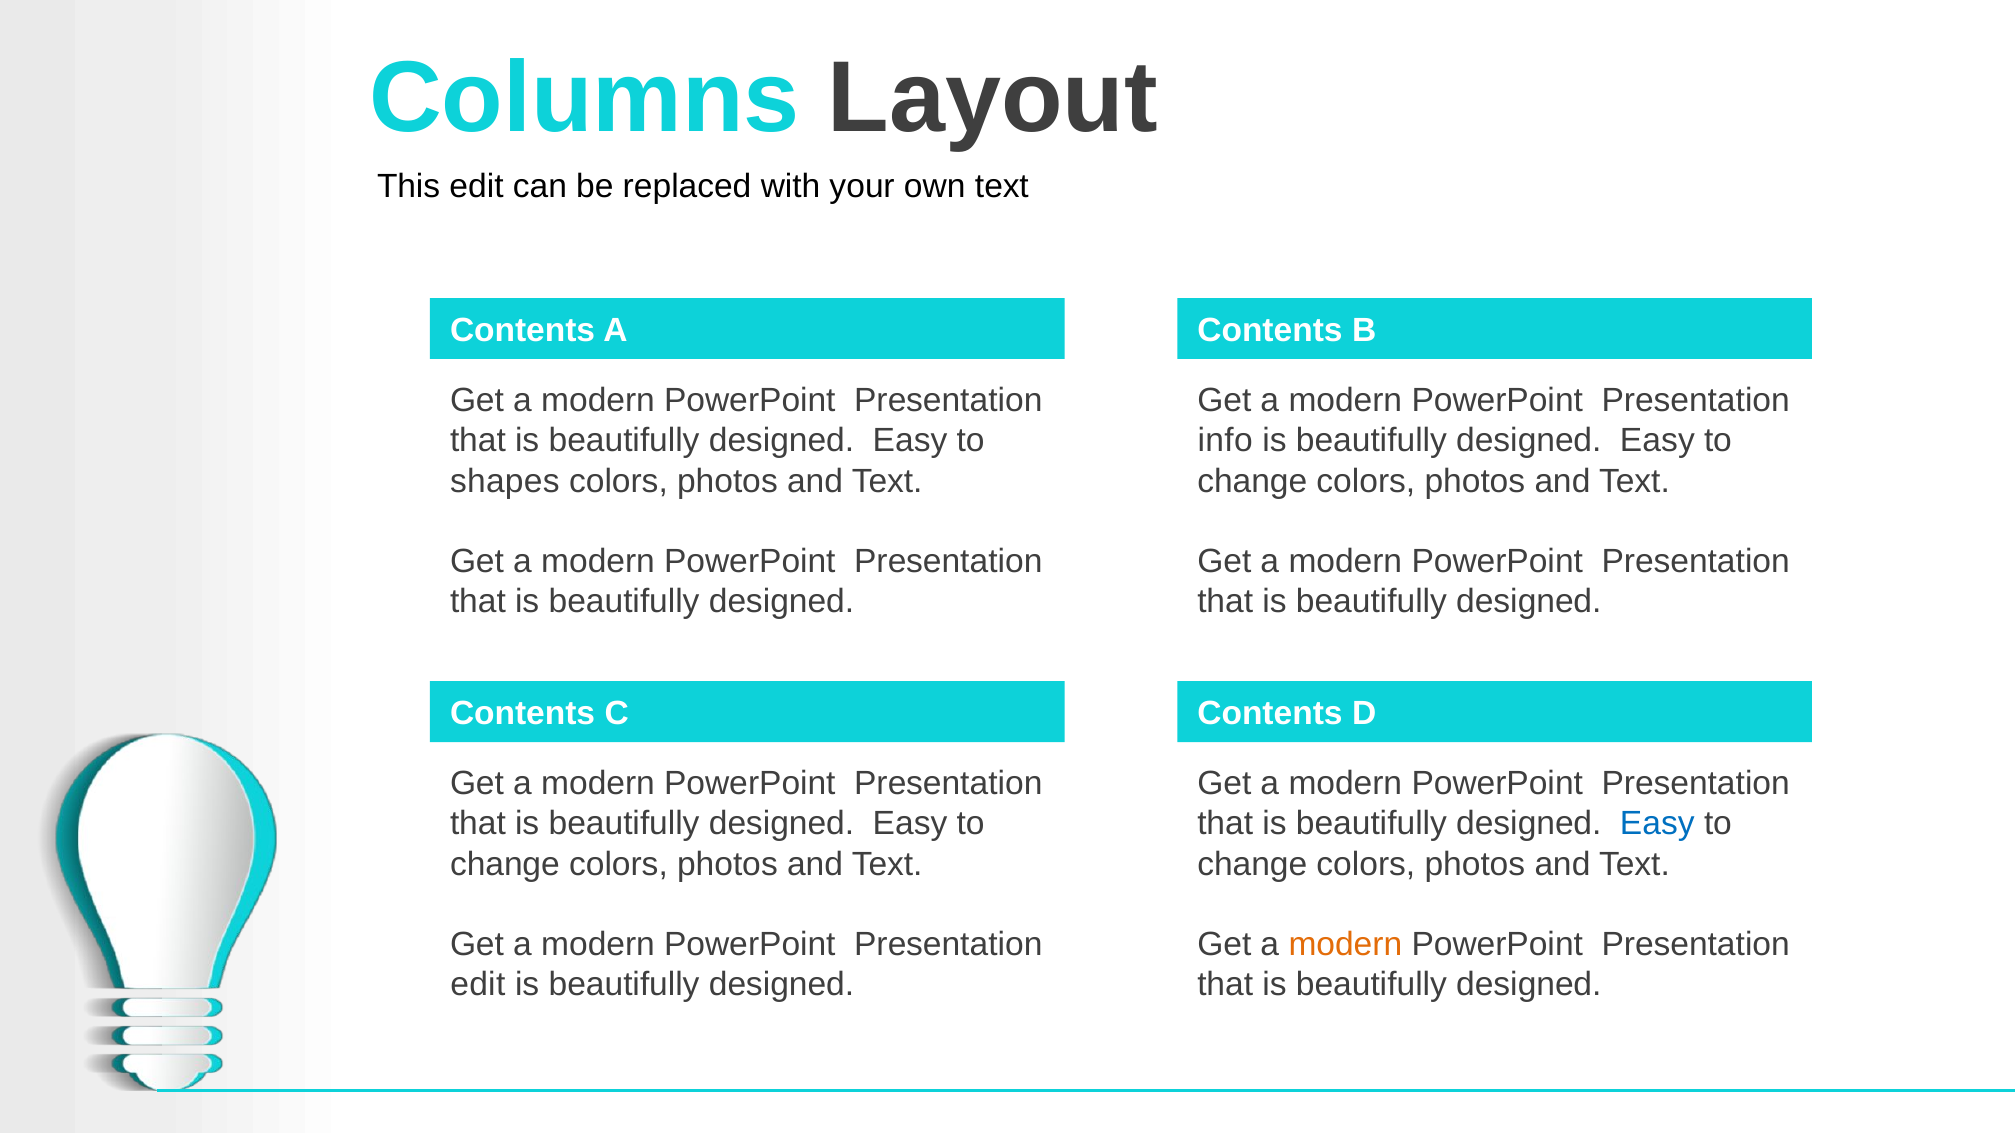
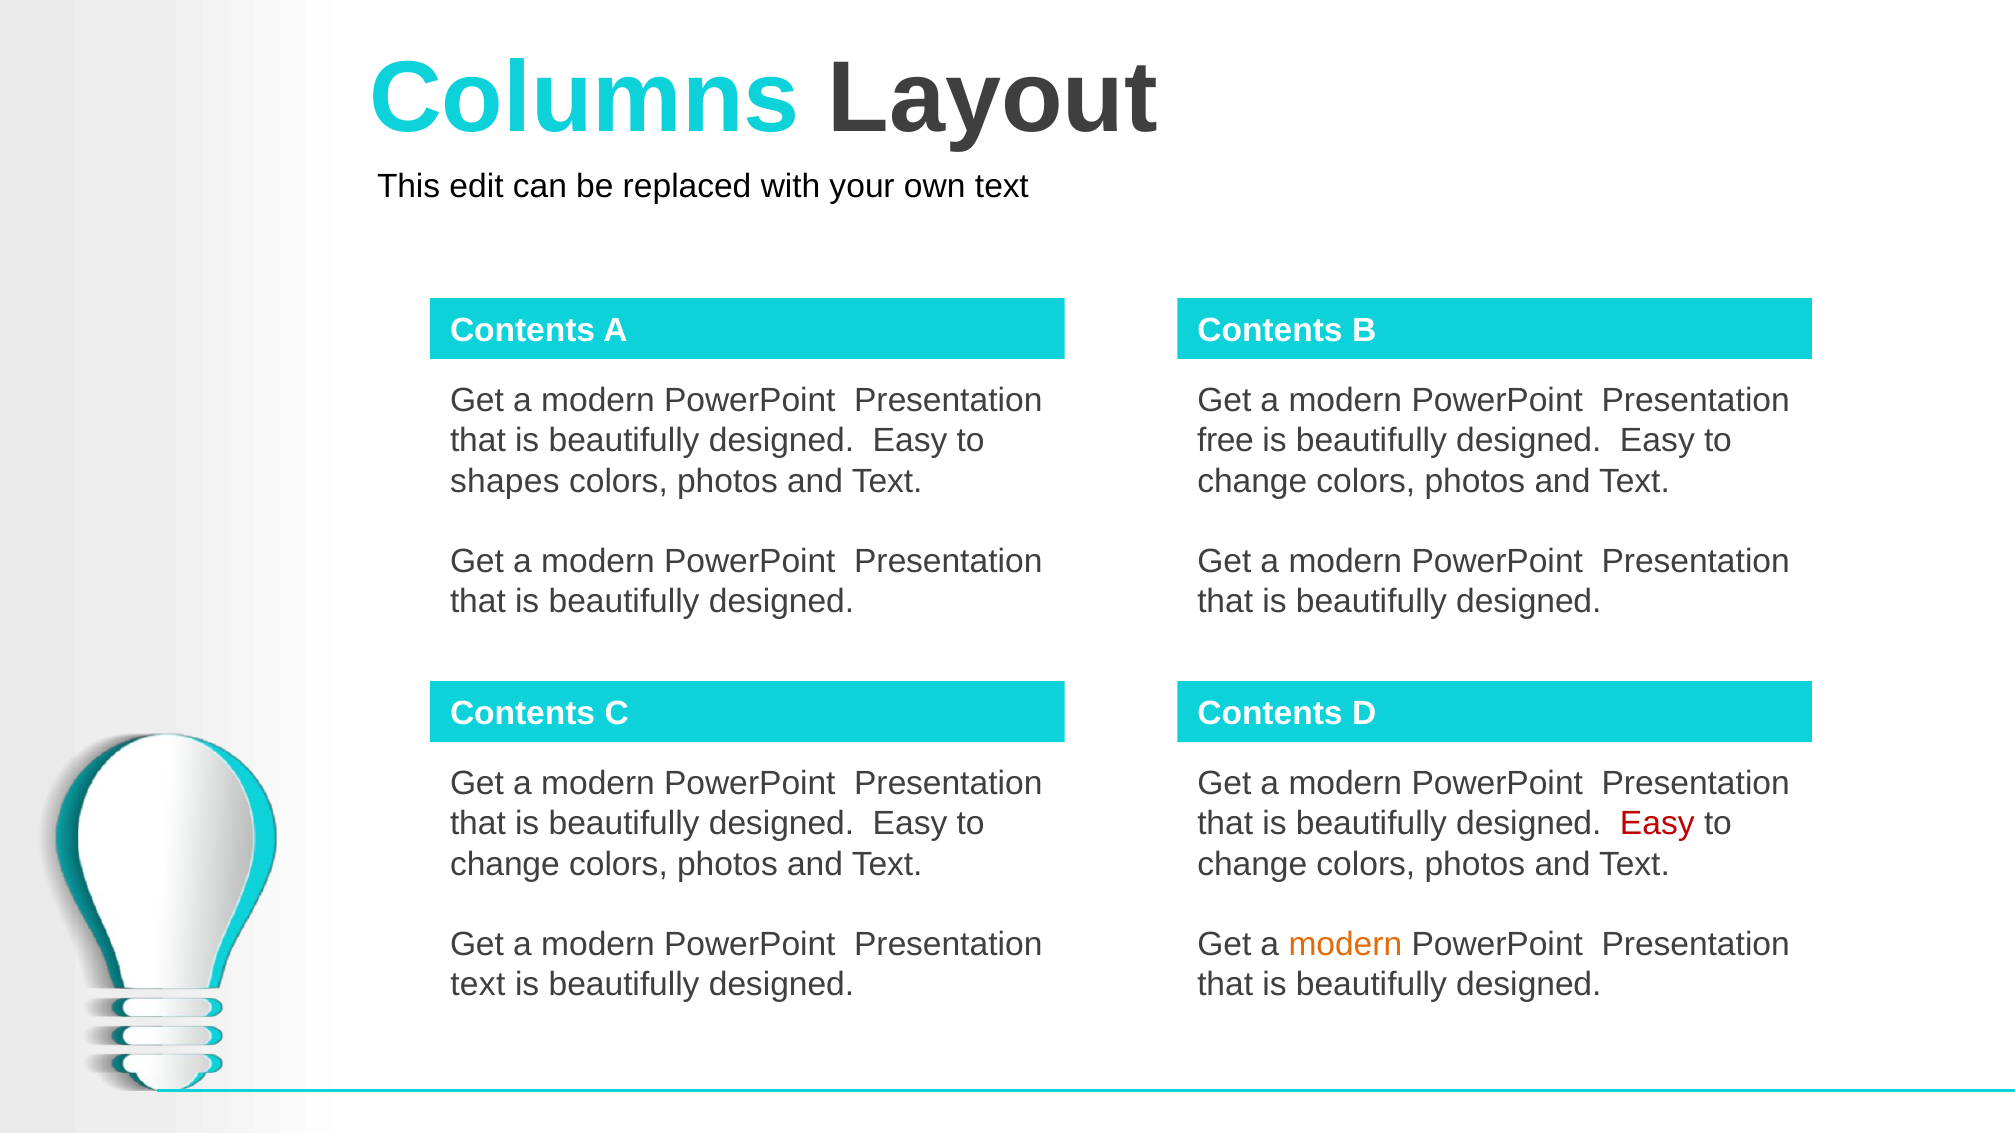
info: info -> free (1226, 441)
Easy colour: blue -> red (1657, 824)
edit: edit -> text (478, 985)
